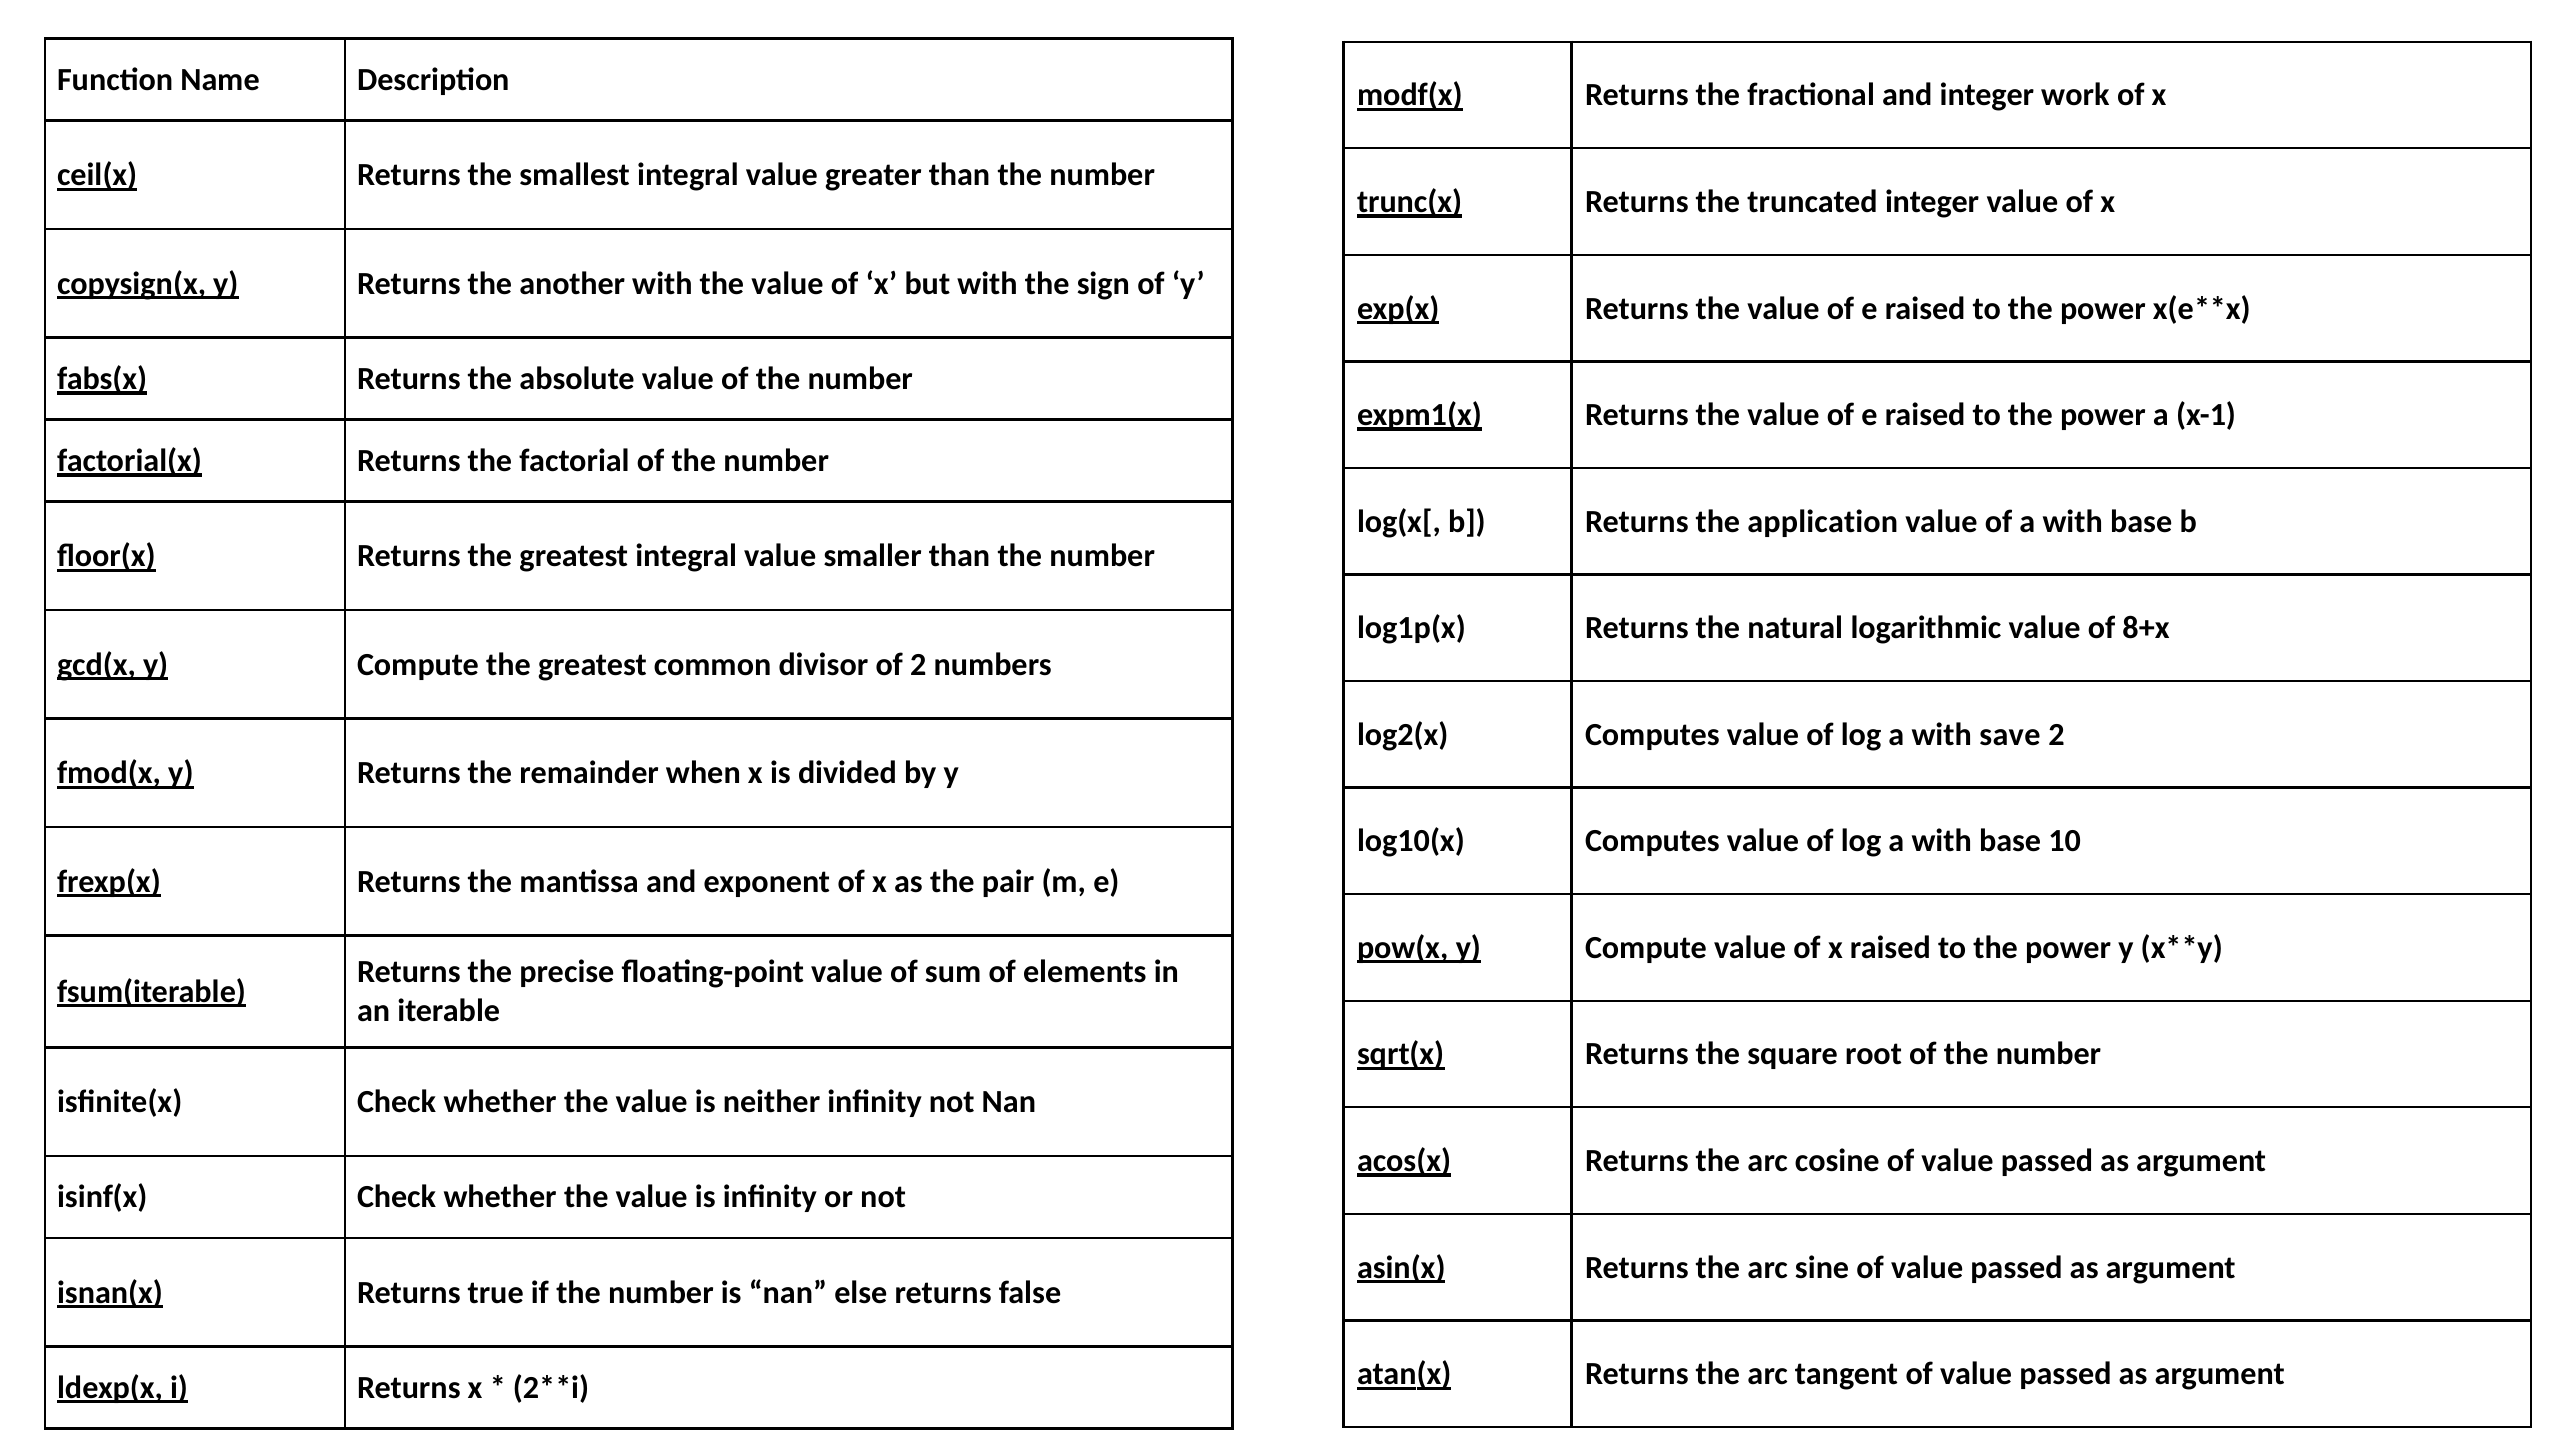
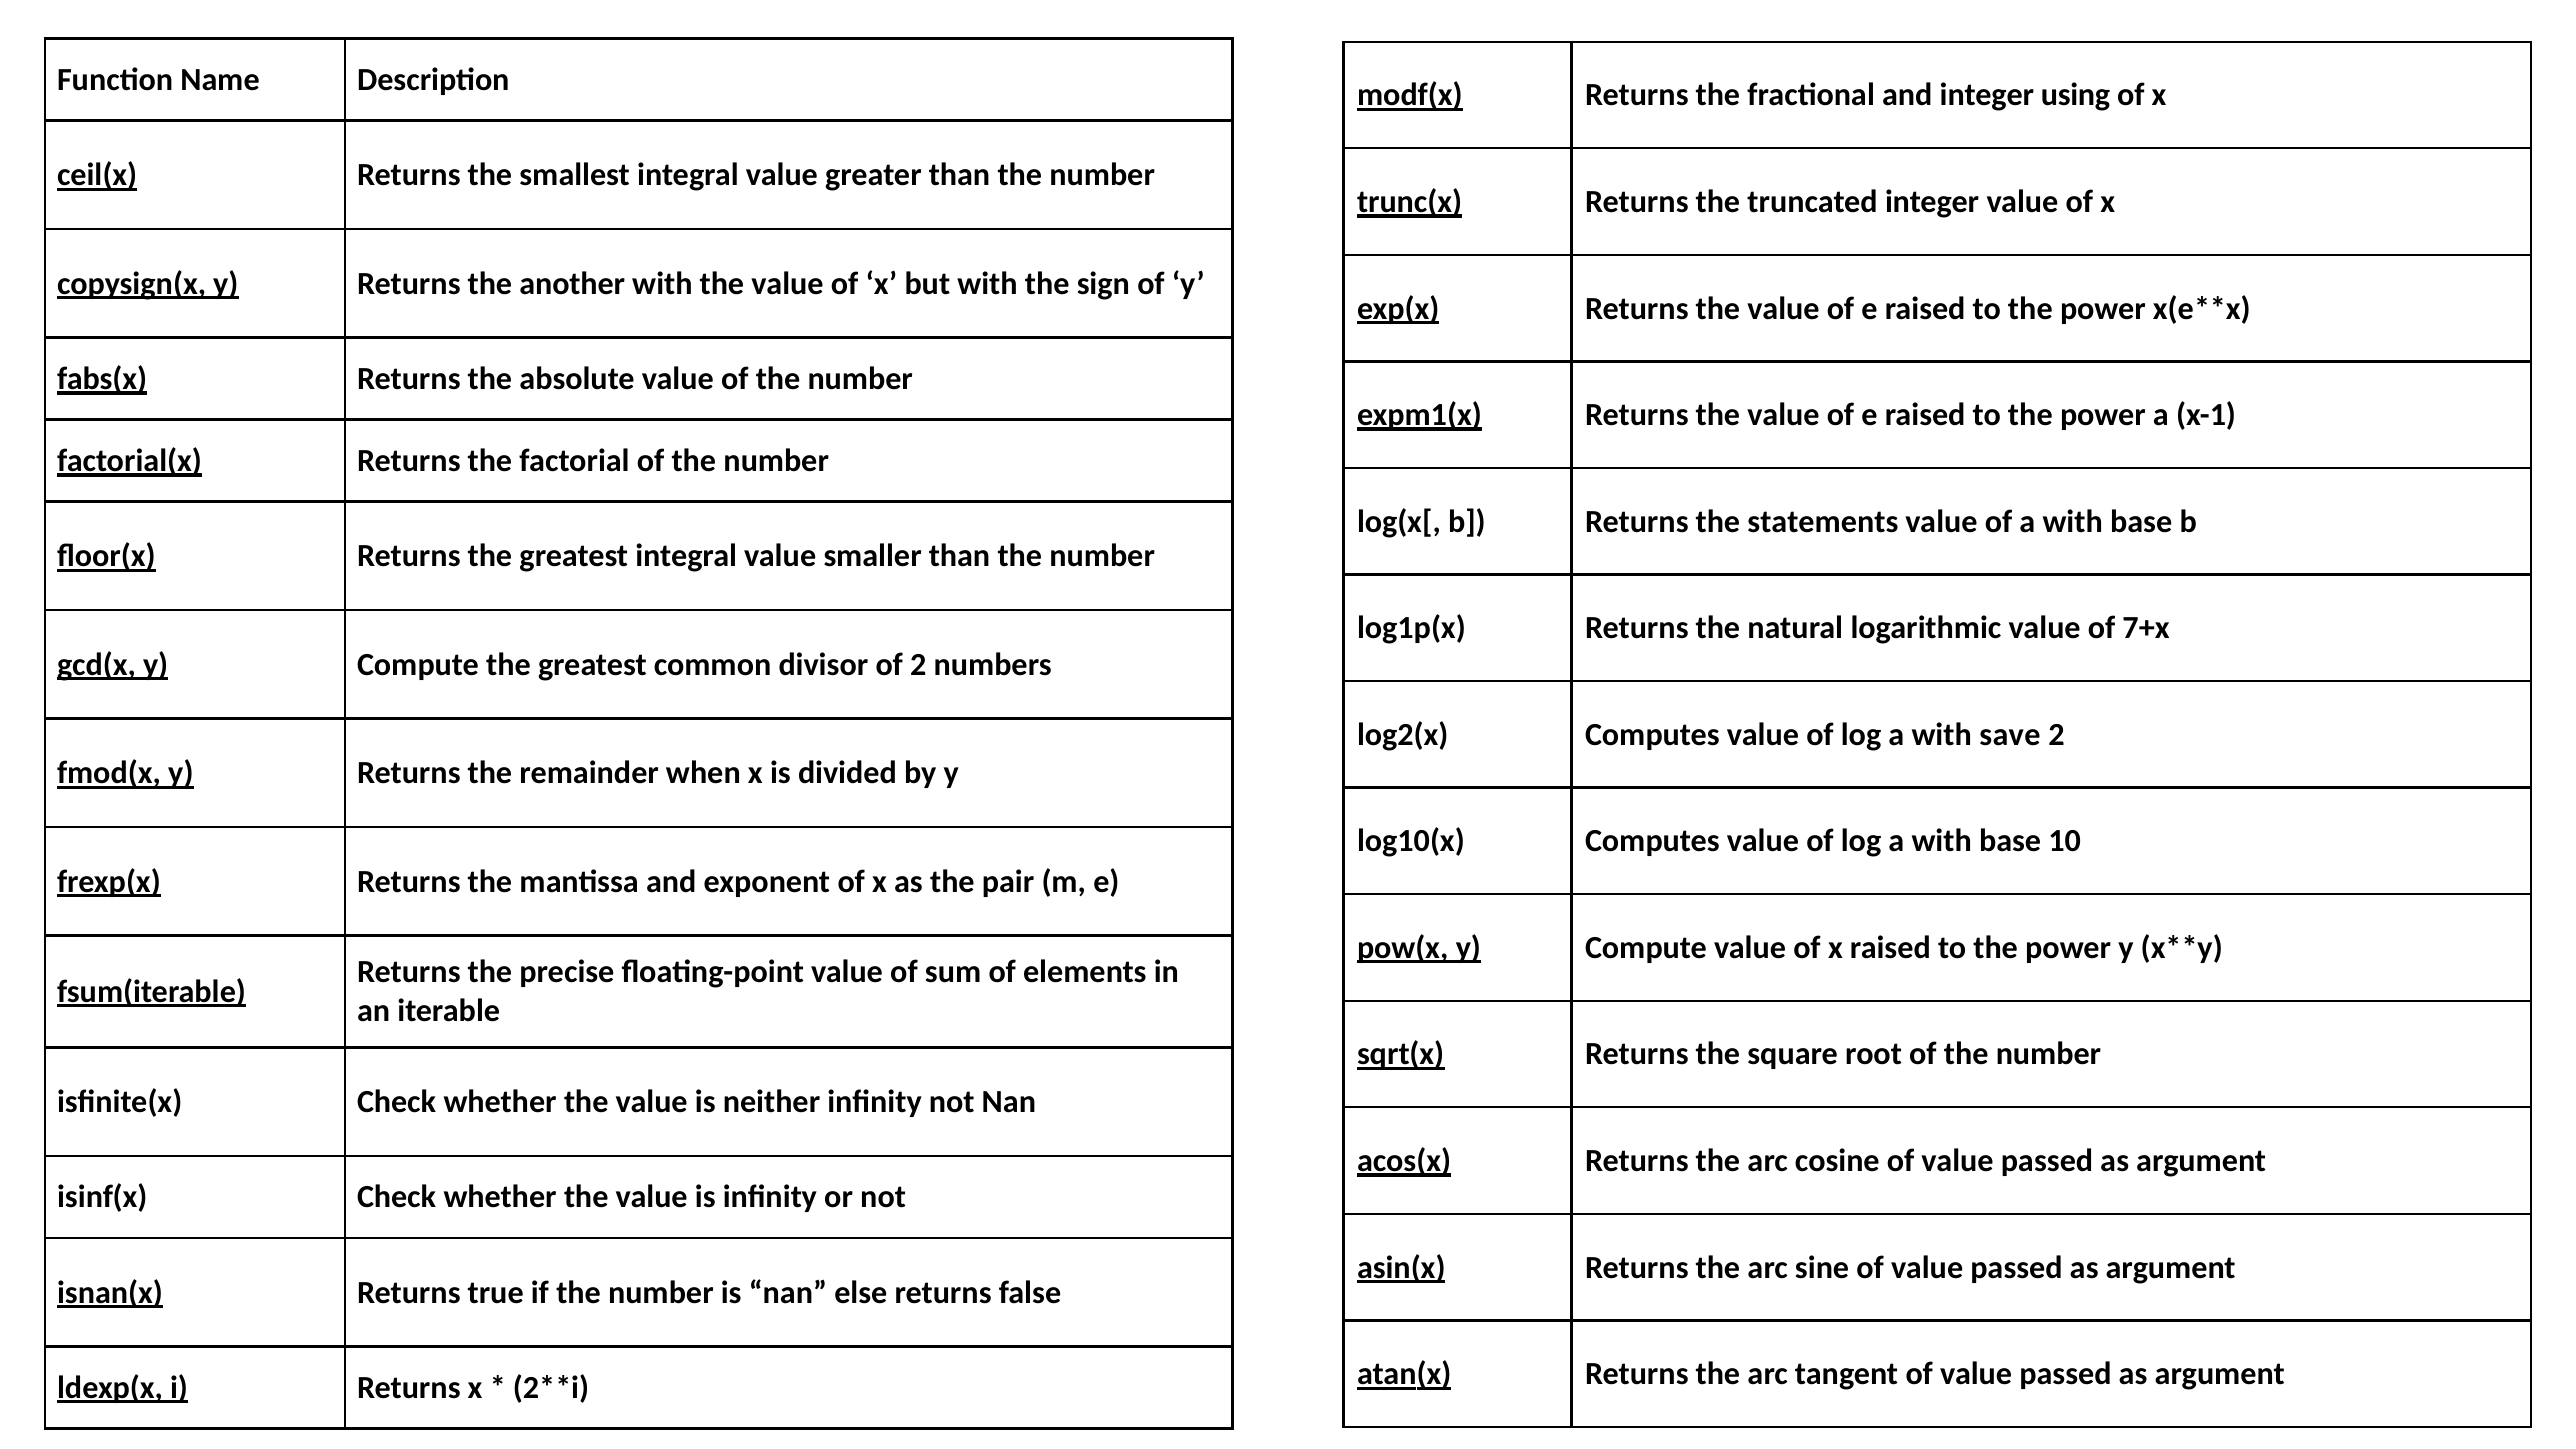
work: work -> using (2076, 95)
application: application -> statements (1823, 522)
8+x: 8+x -> 7+x (2146, 628)
